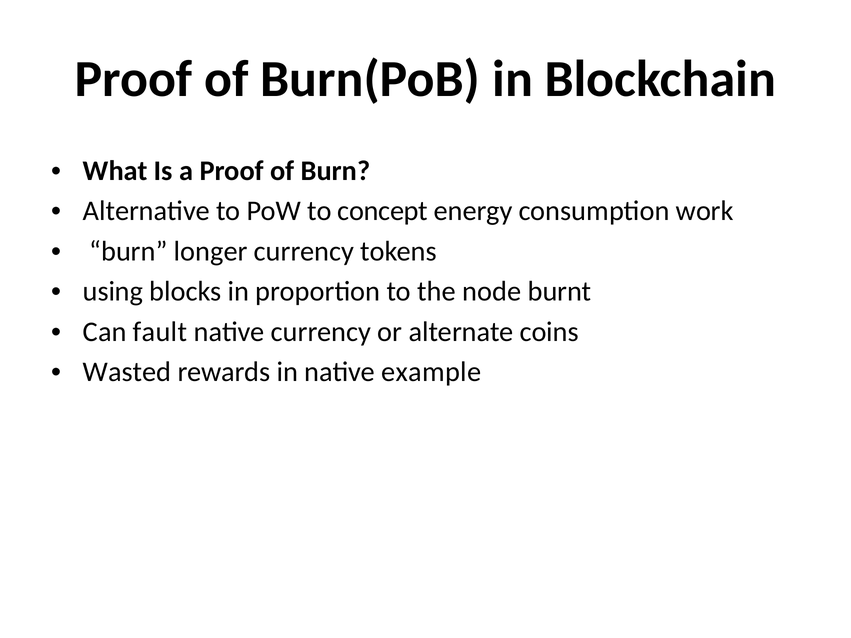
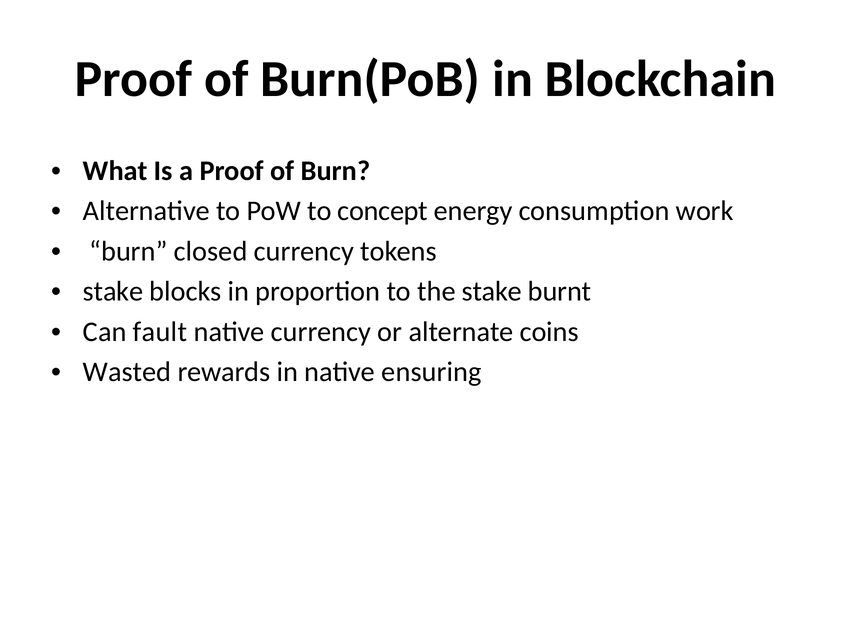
longer: longer -> closed (211, 251)
using: using -> stake (113, 292)
the node: node -> stake (492, 292)
example: example -> ensuring (431, 372)
